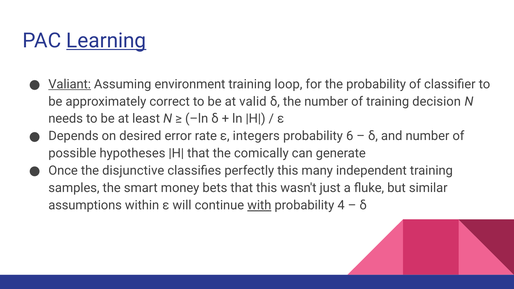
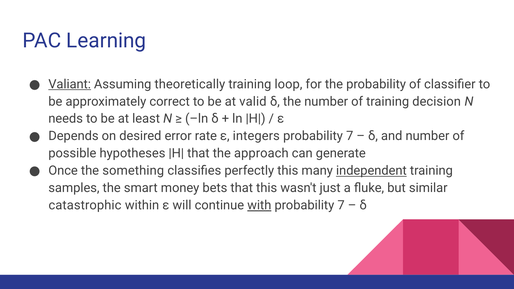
Learning underline: present -> none (106, 41)
environment: environment -> theoretically (190, 84)
6: 6 -> 7 (350, 136)
comically: comically -> approach (261, 153)
disjunctive: disjunctive -> something (133, 171)
independent underline: none -> present (371, 171)
assumptions: assumptions -> catastrophic (85, 205)
4: 4 -> 7 (341, 205)
